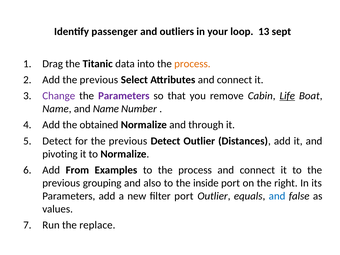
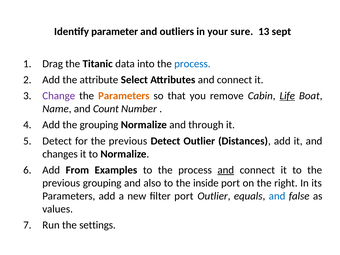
passenger: passenger -> parameter (115, 32)
loop: loop -> sure (242, 32)
process colour: orange -> blue (192, 64)
Add the previous: previous -> attribute (99, 80)
Parameters colour: purple -> orange (124, 96)
and Name: Name -> Count (106, 109)
the obtained: obtained -> grouping (99, 125)
pivoting: pivoting -> changes (60, 154)
and underline: none -> present (226, 170)
replace: replace -> settings (97, 225)
